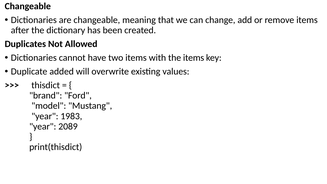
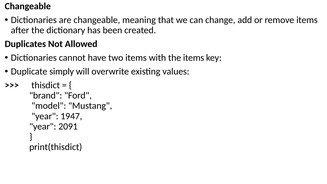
added: added -> simply (62, 71)
1983: 1983 -> 1947 (71, 116)
2089: 2089 -> 2091 (68, 126)
